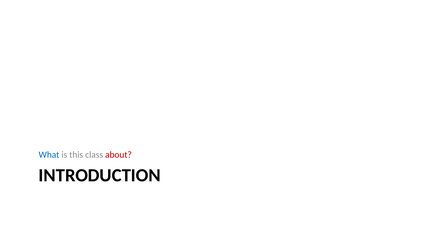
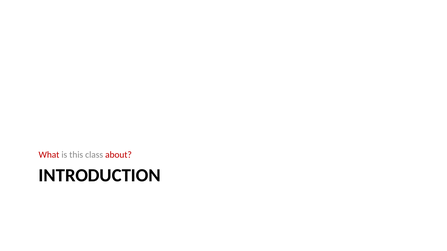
What colour: blue -> red (49, 155)
